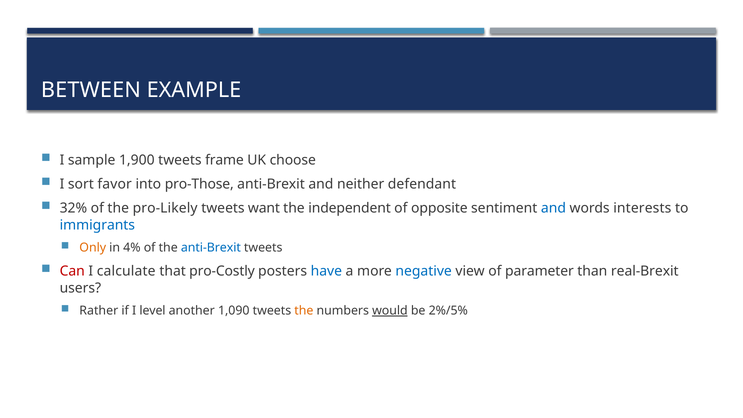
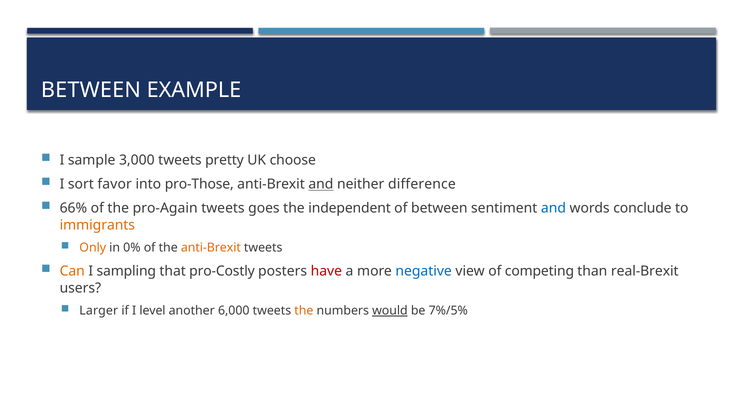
1,900: 1,900 -> 3,000 (137, 160)
frame: frame -> pretty (225, 160)
and underline: none -> present (321, 184)
defendant: defendant -> difference (422, 184)
32%: 32% -> 66% (73, 208)
pro-Likely: pro-Likely -> pro-Again (165, 208)
want: want -> goes (264, 208)
of opposite: opposite -> between (439, 208)
interests: interests -> conclude (642, 208)
immigrants colour: blue -> orange (97, 225)
4%: 4% -> 0% (132, 248)
anti-Brexit colour: blue -> orange (211, 248)
Can colour: red -> orange (72, 271)
calculate: calculate -> sampling (126, 271)
have colour: blue -> red (326, 271)
parameter: parameter -> competing (539, 271)
Rather: Rather -> Larger (99, 311)
1,090: 1,090 -> 6,000 (234, 311)
2%/5%: 2%/5% -> 7%/5% (448, 311)
